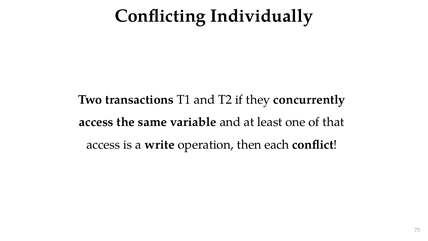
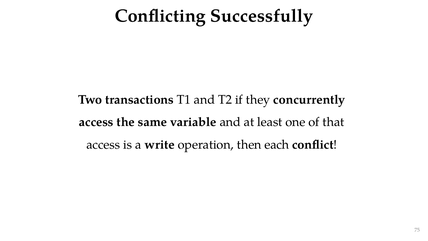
Individually: Individually -> Successfully (262, 16)
